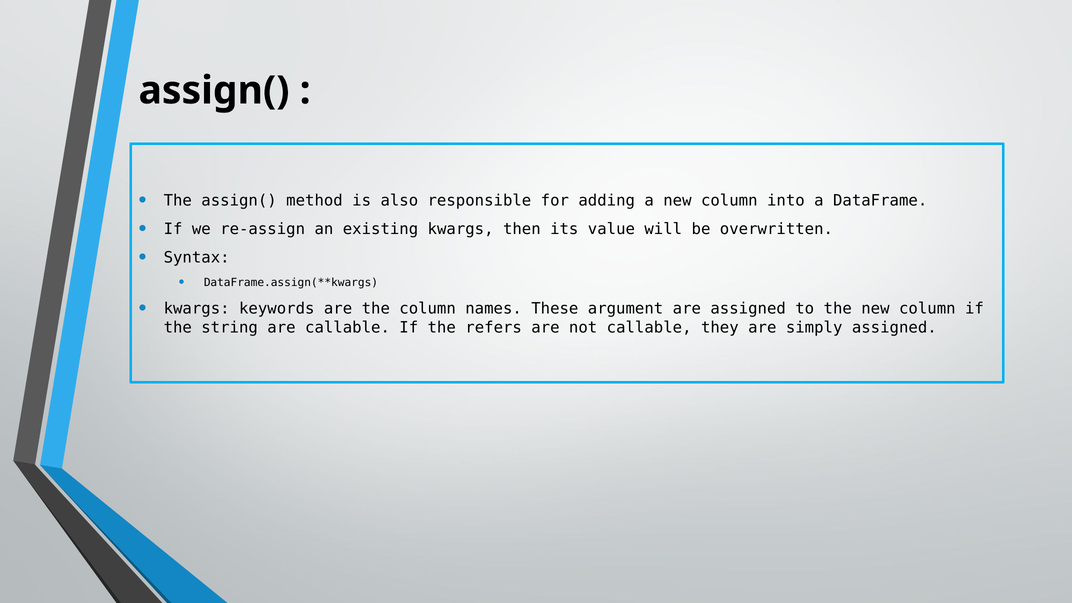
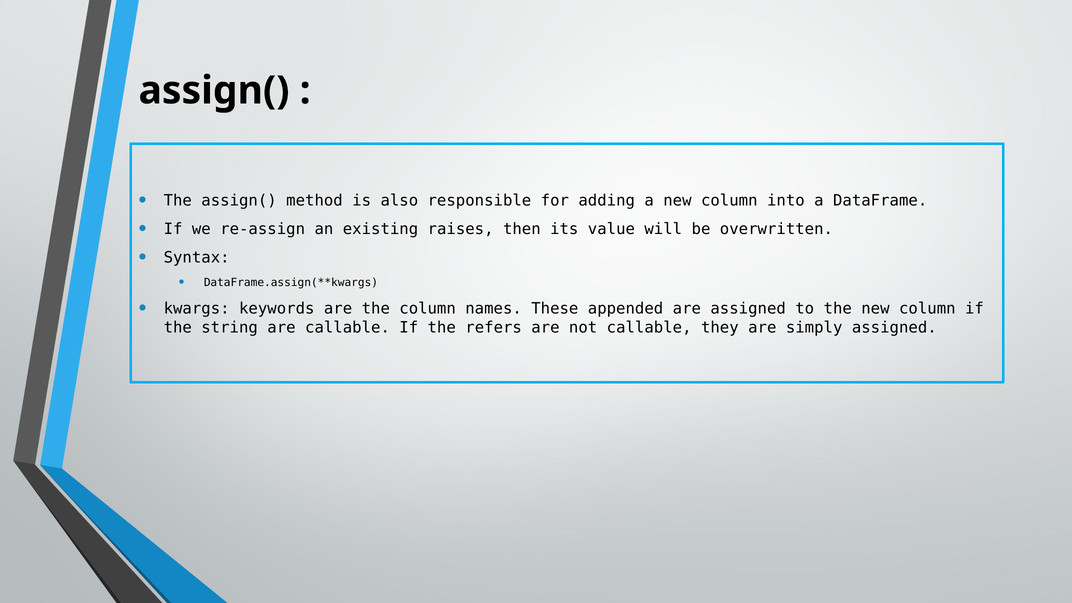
existing kwargs: kwargs -> raises (461, 229)
argument: argument -> appended (626, 309)
